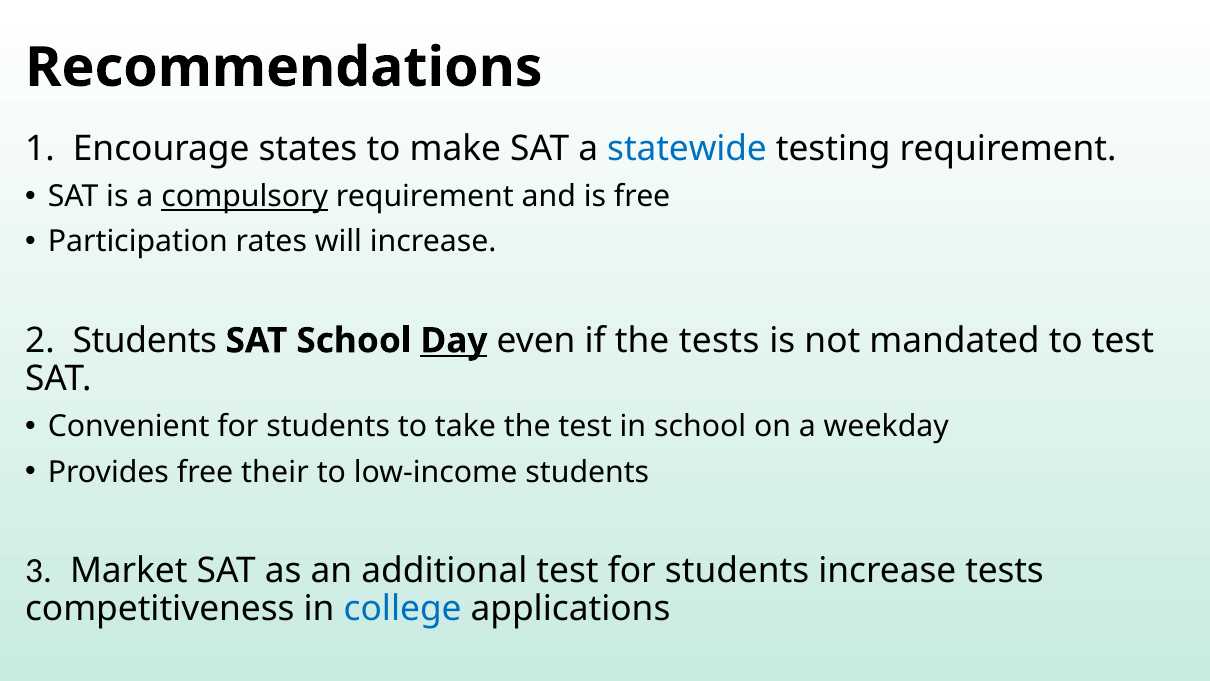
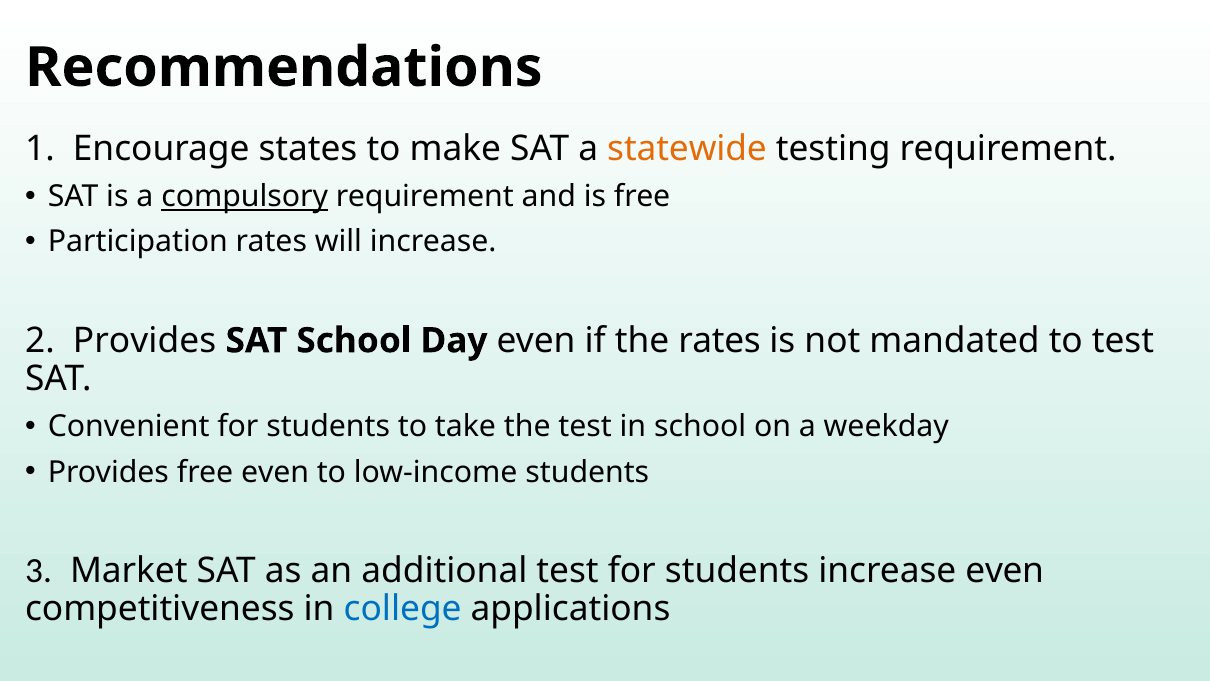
statewide colour: blue -> orange (687, 148)
2 Students: Students -> Provides (145, 340)
Day underline: present -> none (454, 340)
the tests: tests -> rates (720, 340)
free their: their -> even (275, 472)
increase tests: tests -> even (1005, 571)
